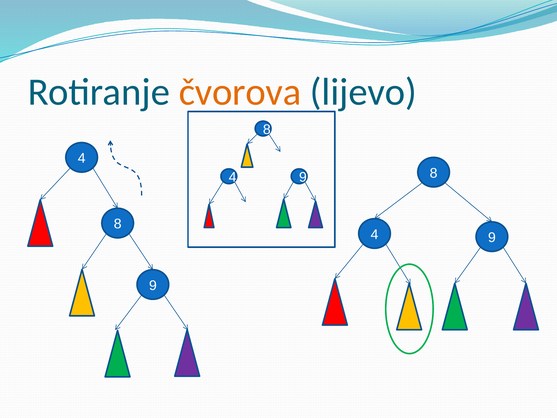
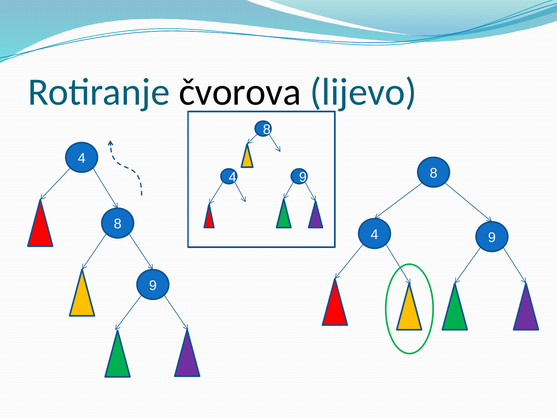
čvorova colour: orange -> black (240, 92)
